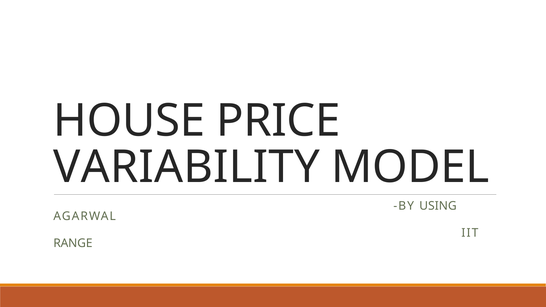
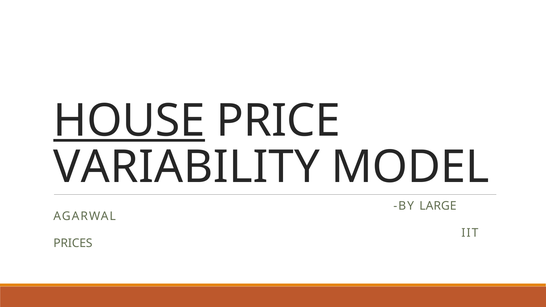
HOUSE underline: none -> present (129, 121)
USING: USING -> LARGE (438, 206)
RANGE: RANGE -> PRICES (73, 243)
